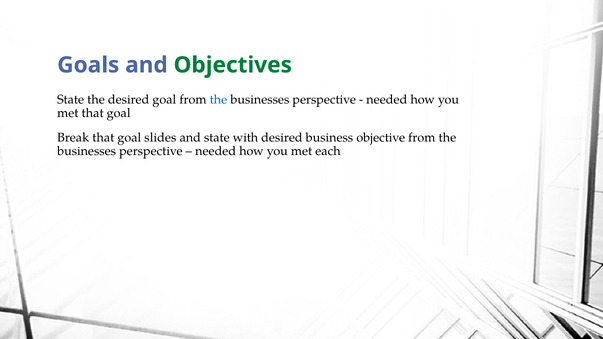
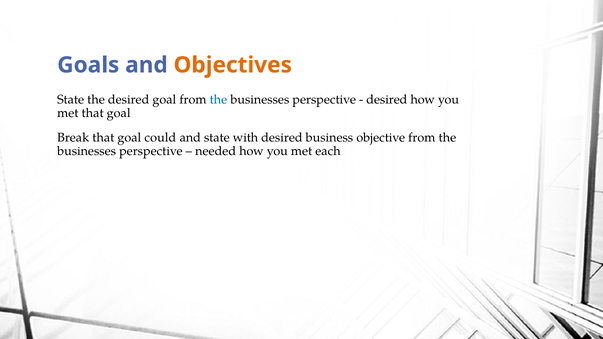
Objectives colour: green -> orange (233, 65)
needed: needed -> desired (387, 99)
slides: slides -> could (160, 138)
